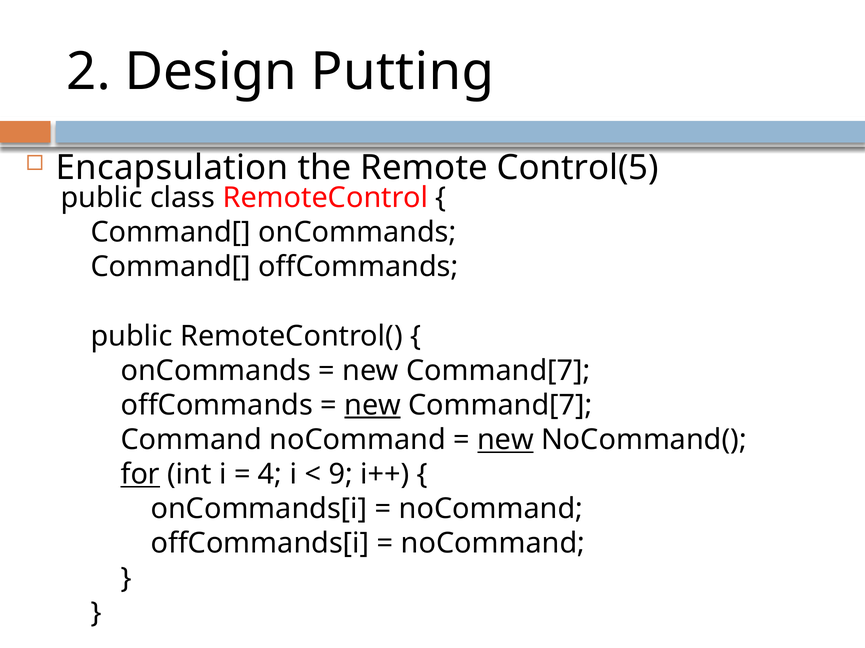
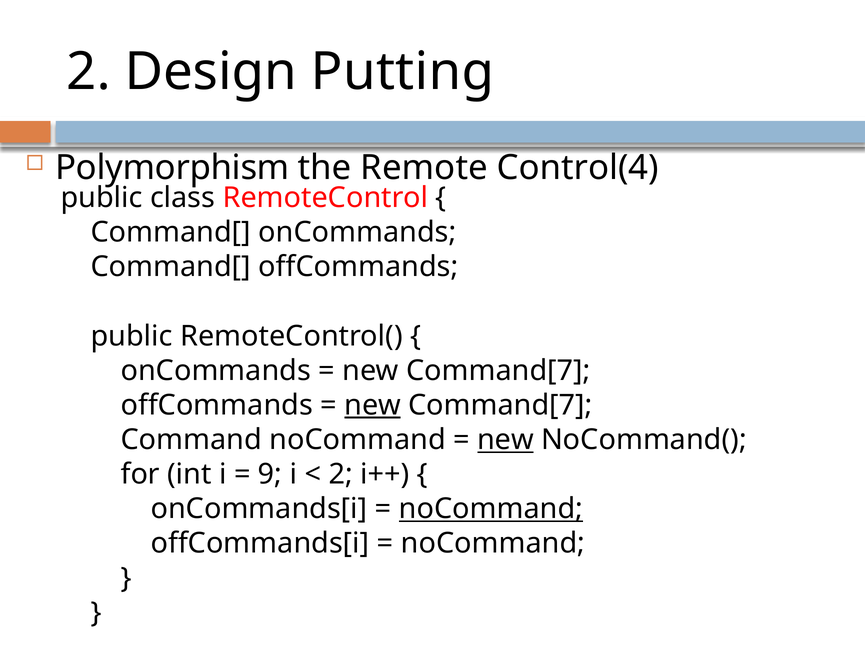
Encapsulation: Encapsulation -> Polymorphism (172, 168)
Control(5: Control(5 -> Control(4 (578, 168)
for underline: present -> none (140, 475)
4: 4 -> 9 (270, 475)
9: 9 -> 2 (341, 475)
noCommand underline: none -> present (491, 509)
